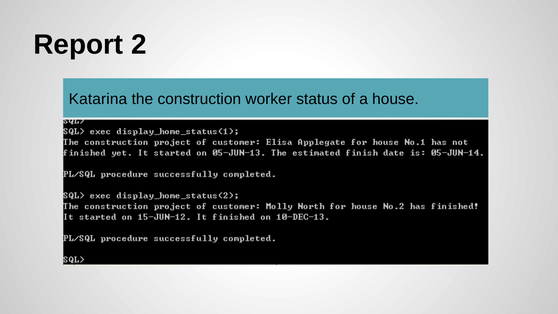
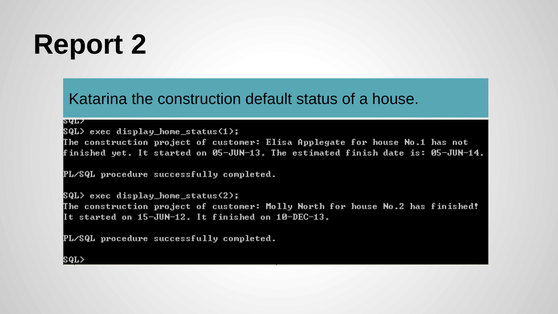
worker: worker -> default (269, 99)
